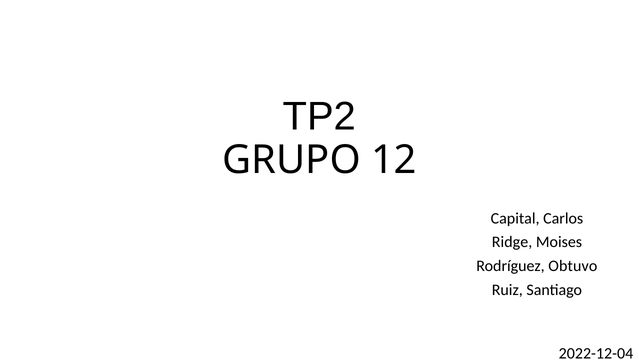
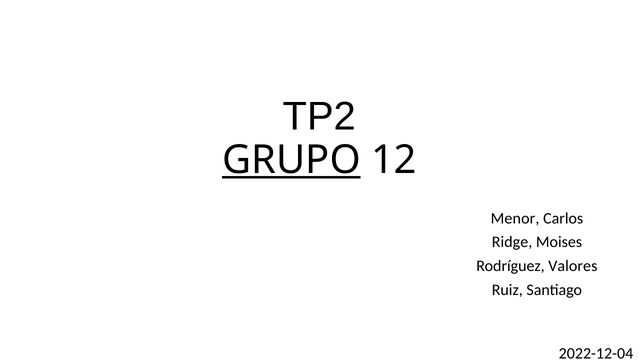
GRUPO underline: none -> present (291, 160)
Capital: Capital -> Menor (515, 218)
Obtuvo: Obtuvo -> Valores (573, 266)
